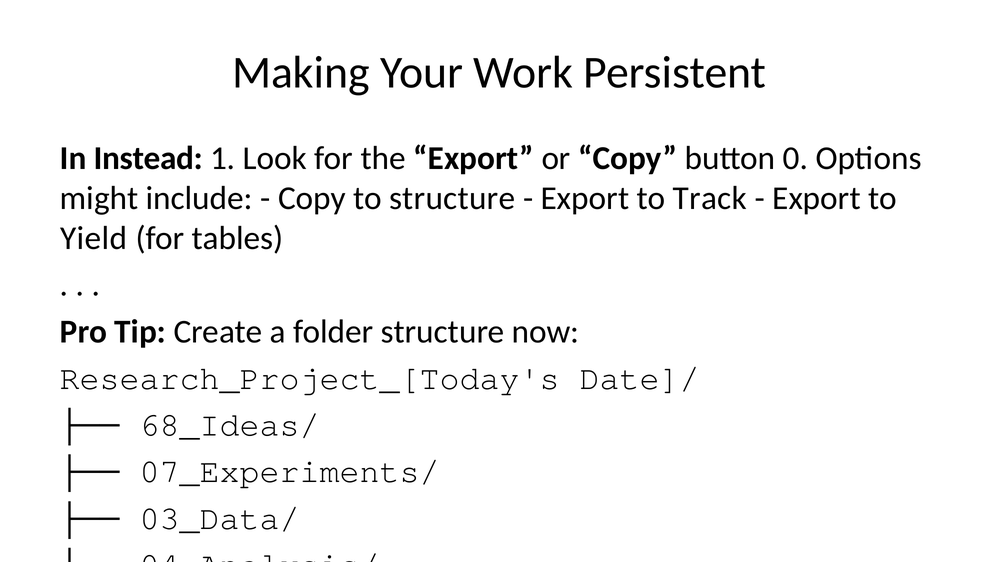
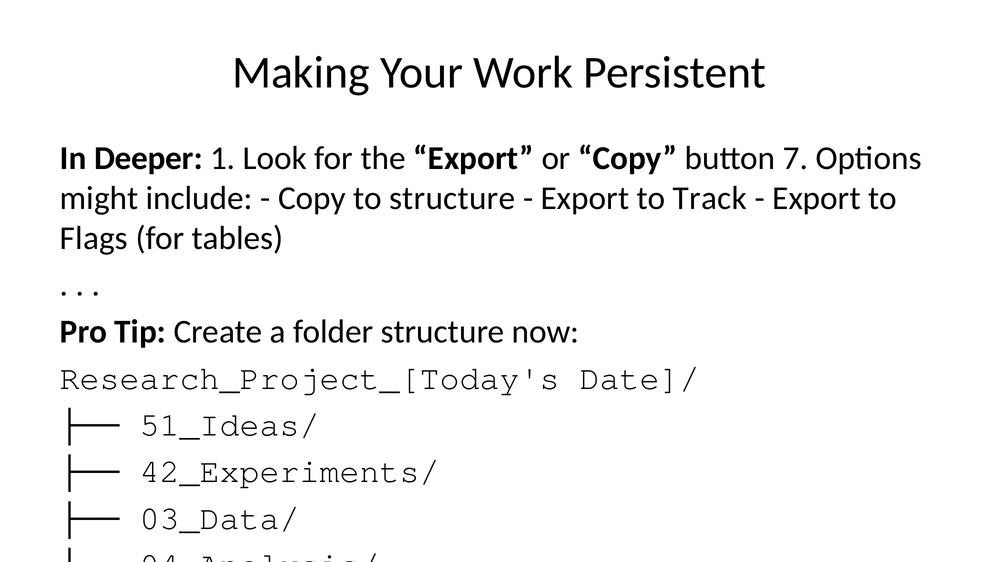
Instead: Instead -> Deeper (148, 158)
0: 0 -> 7 (795, 158)
Yield: Yield -> Flags (94, 238)
68_Ideas/: 68_Ideas/ -> 51_Ideas/ (230, 425)
07_Experiments/: 07_Experiments/ -> 42_Experiments/ (290, 471)
